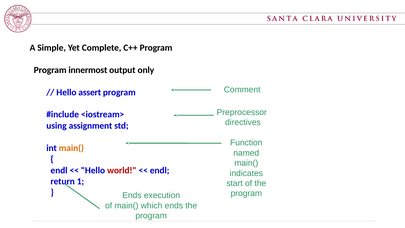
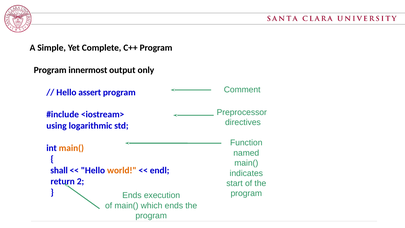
assignment: assignment -> logarithmic (90, 126)
endl: endl -> shall (59, 170)
world colour: red -> orange (122, 170)
1: 1 -> 2 (80, 181)
